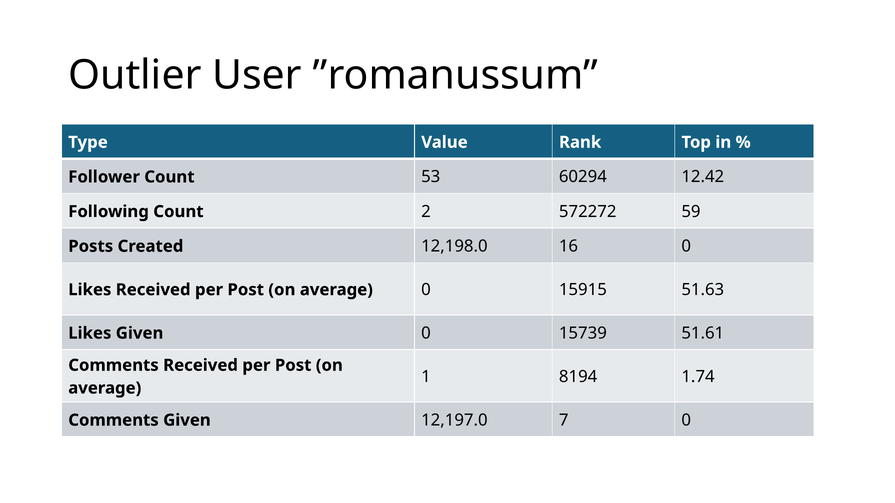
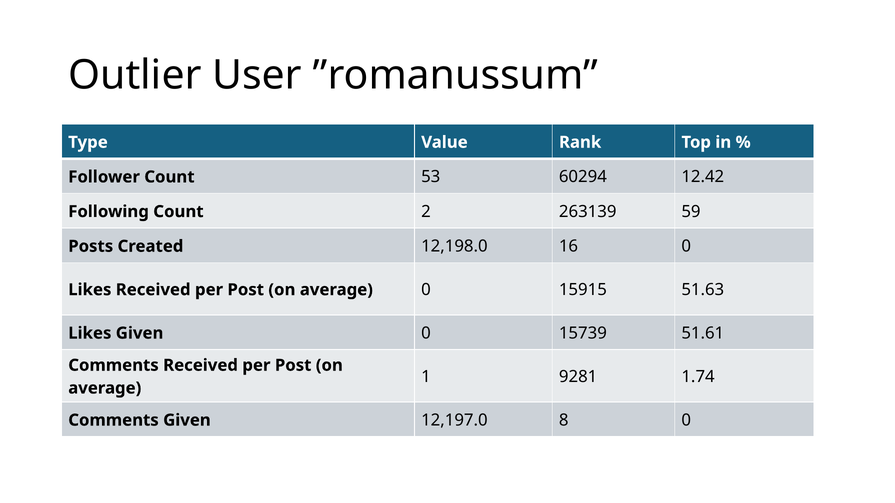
572272: 572272 -> 263139 (588, 212)
8194: 8194 -> 9281 (578, 377)
7: 7 -> 8 (564, 421)
